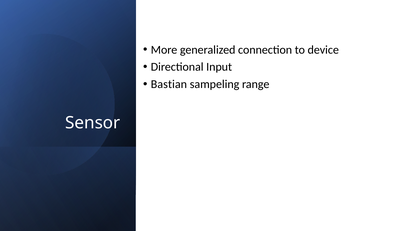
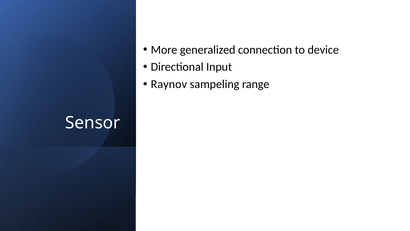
Bastian: Bastian -> Raynov (169, 84)
